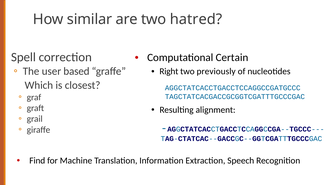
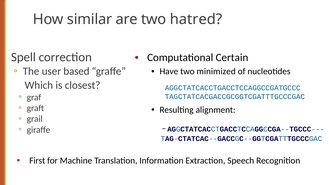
Right: Right -> Have (169, 71)
previously: previously -> minimized (216, 71)
Find: Find -> First (37, 161)
